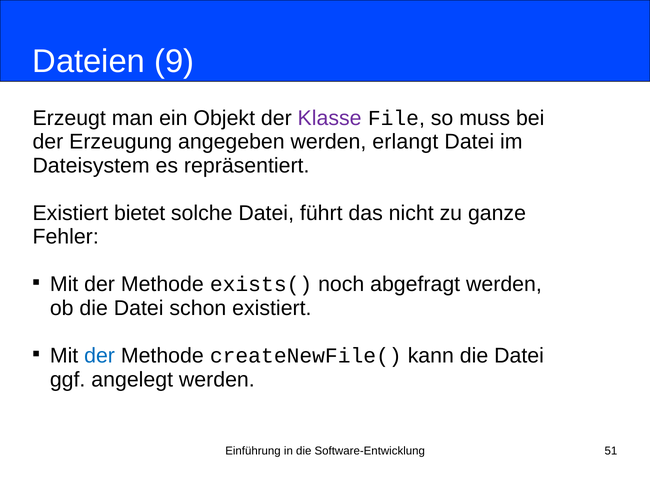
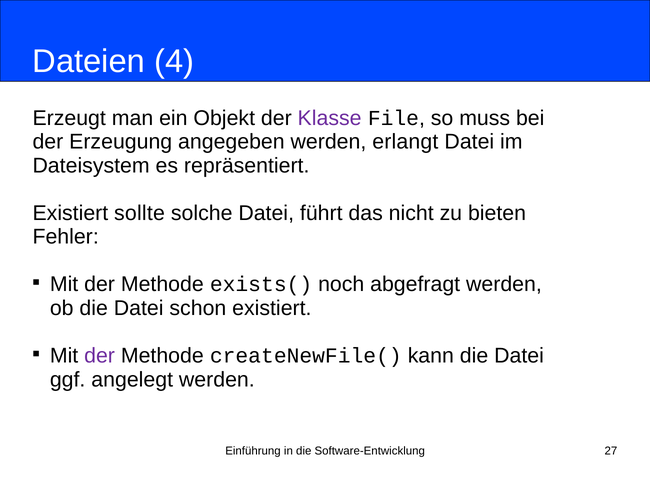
9: 9 -> 4 (174, 61)
bietet: bietet -> sollte (139, 213)
ganze: ganze -> bieten (497, 213)
der colour: blue -> purple (100, 355)
51: 51 -> 27 (611, 450)
